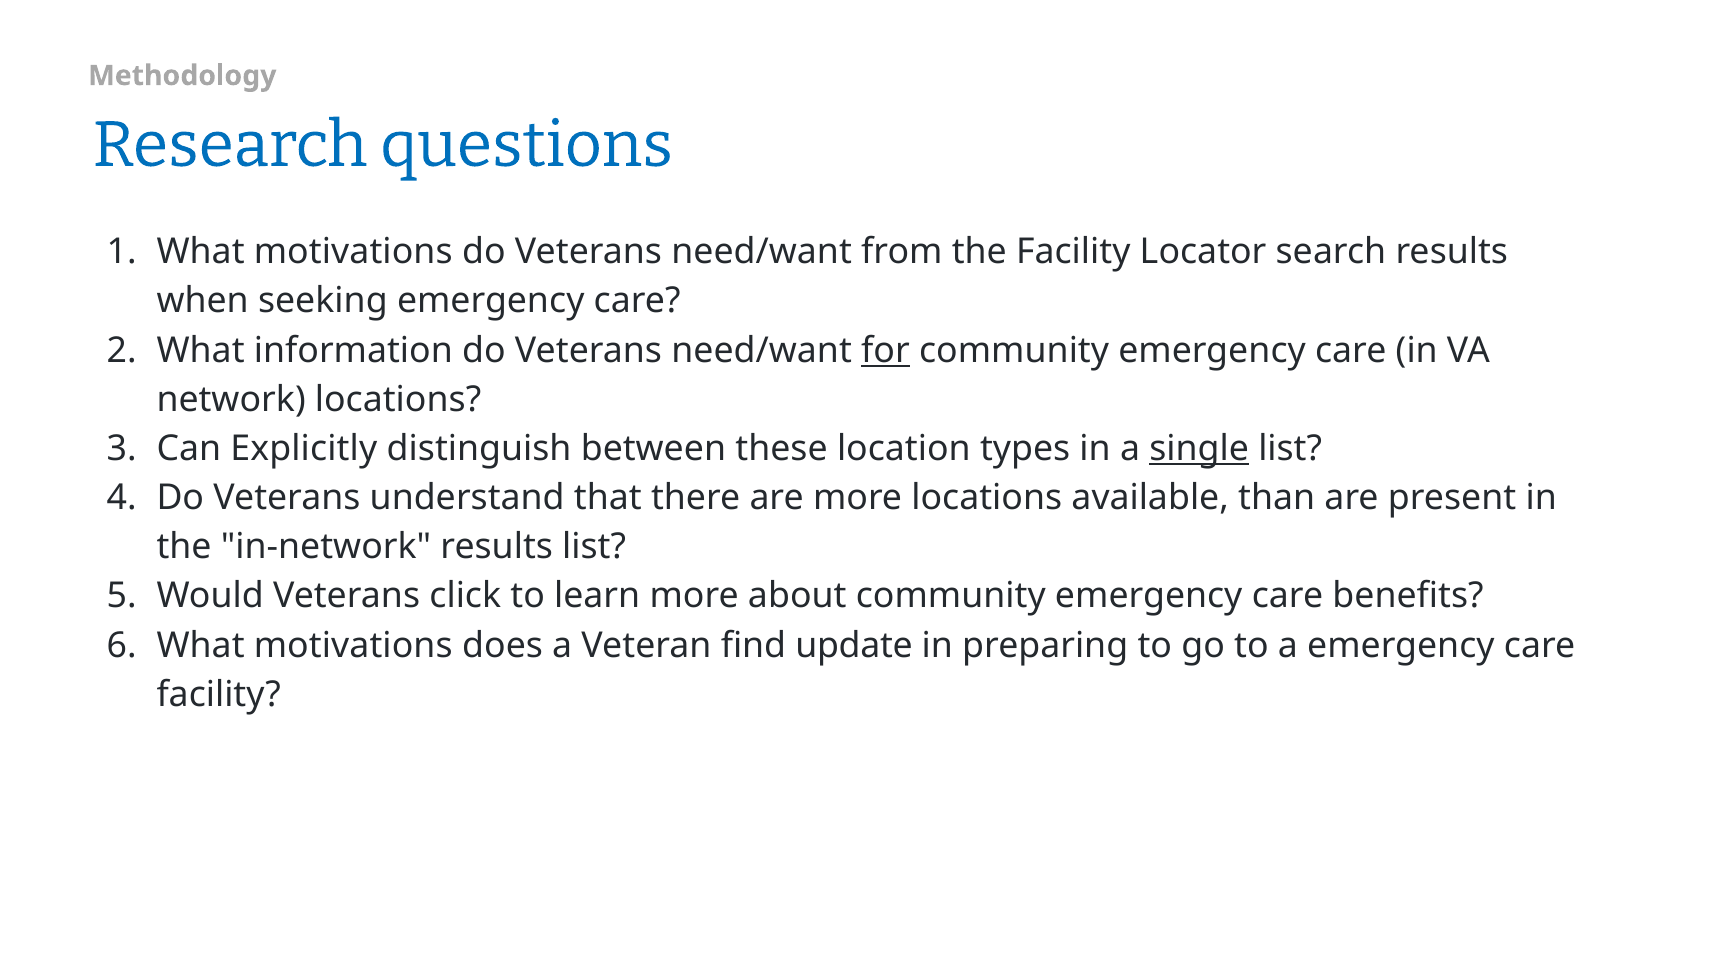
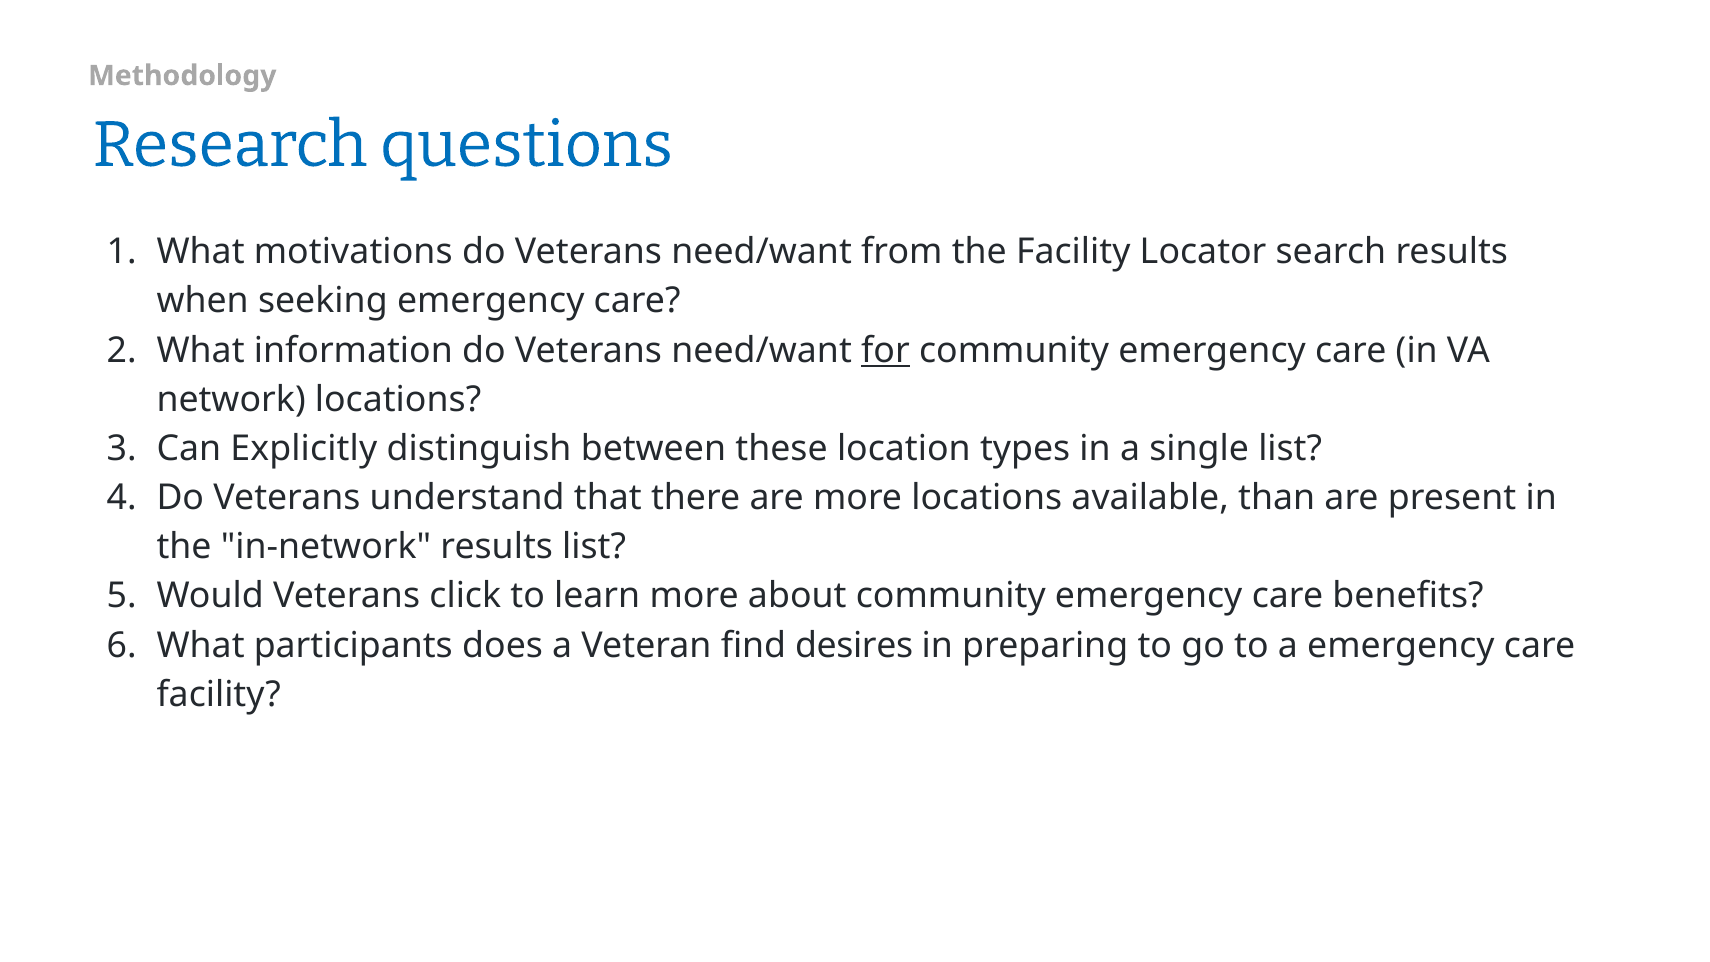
single underline: present -> none (1199, 449)
motivations: motivations -> participants (353, 645)
update: update -> desires (854, 645)
